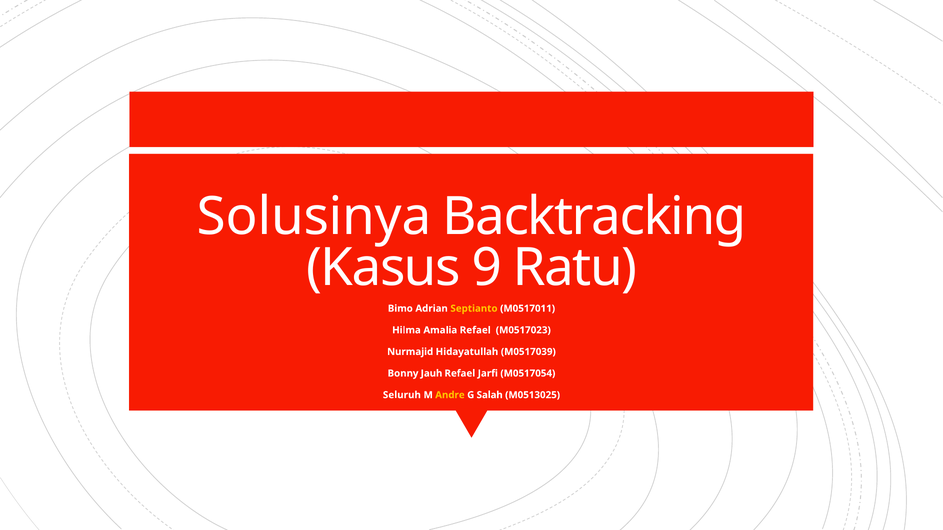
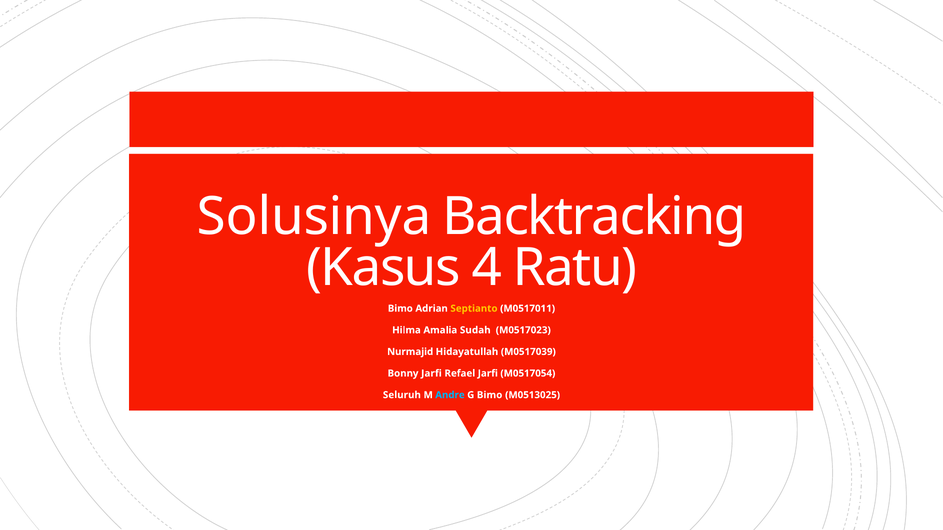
9: 9 -> 4 (487, 268)
Amalia Refael: Refael -> Sudah (475, 330)
Bonny Jauh: Jauh -> Jarfi (431, 374)
Andre colour: yellow -> light blue (450, 395)
G Salah: Salah -> Bimo (490, 395)
